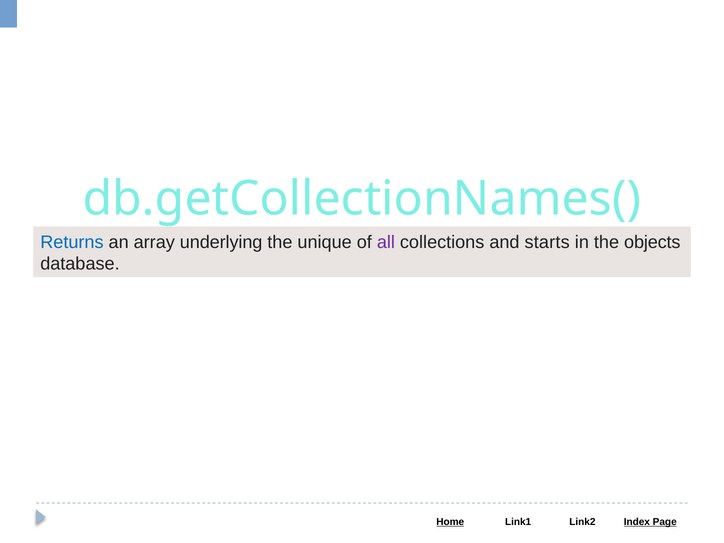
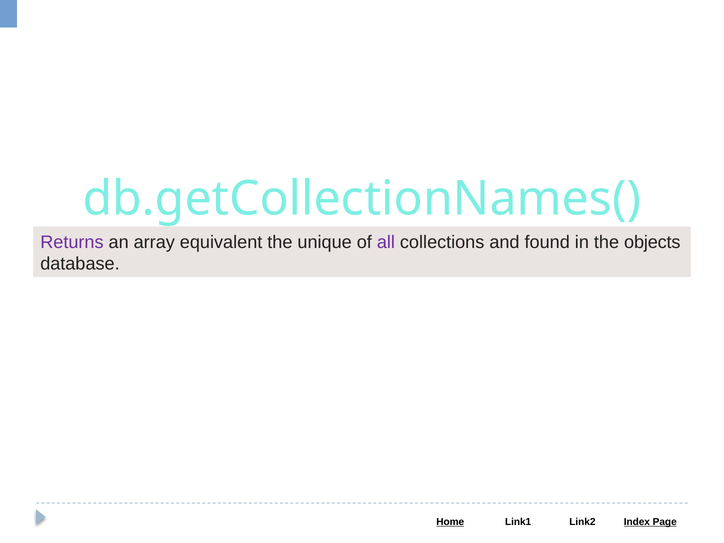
Returns colour: blue -> purple (72, 242)
underlying: underlying -> equivalent (221, 242)
starts: starts -> found (547, 242)
